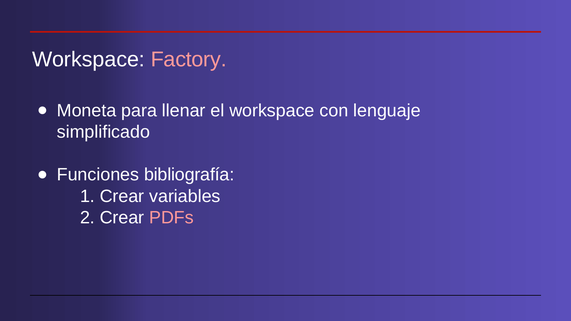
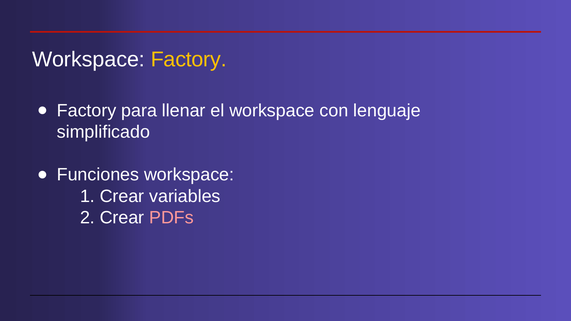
Factory colour: pink -> yellow (189, 59)
Moneta: Moneta -> Factory (87, 111)
Funciones bibliografía: bibliografía -> workspace (189, 175)
